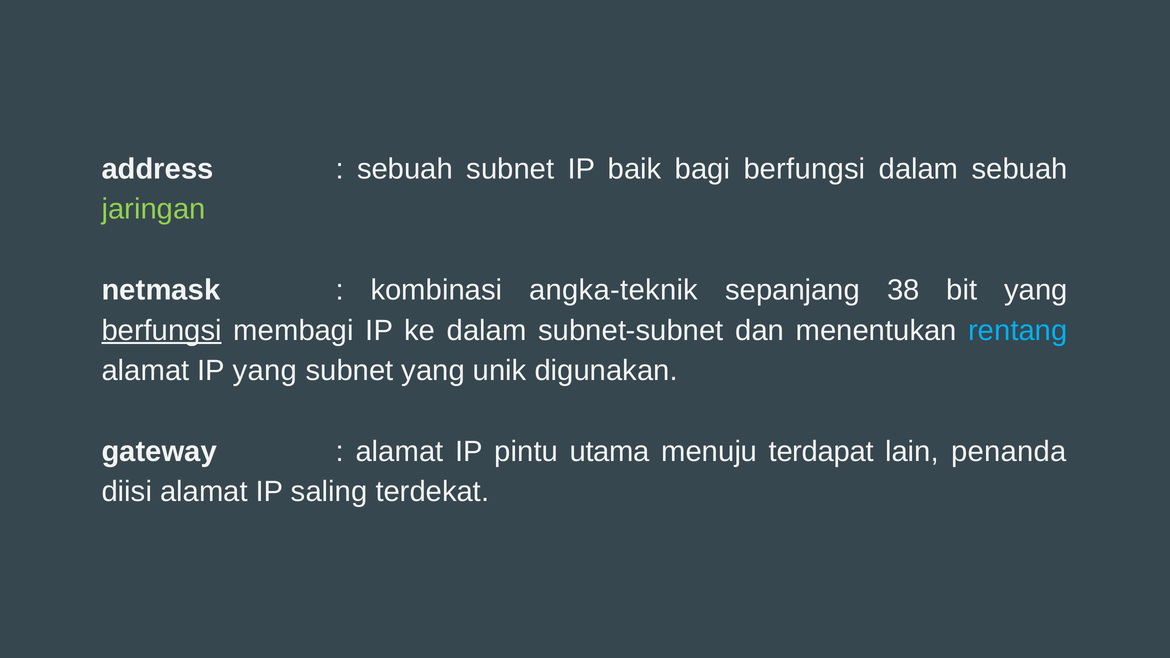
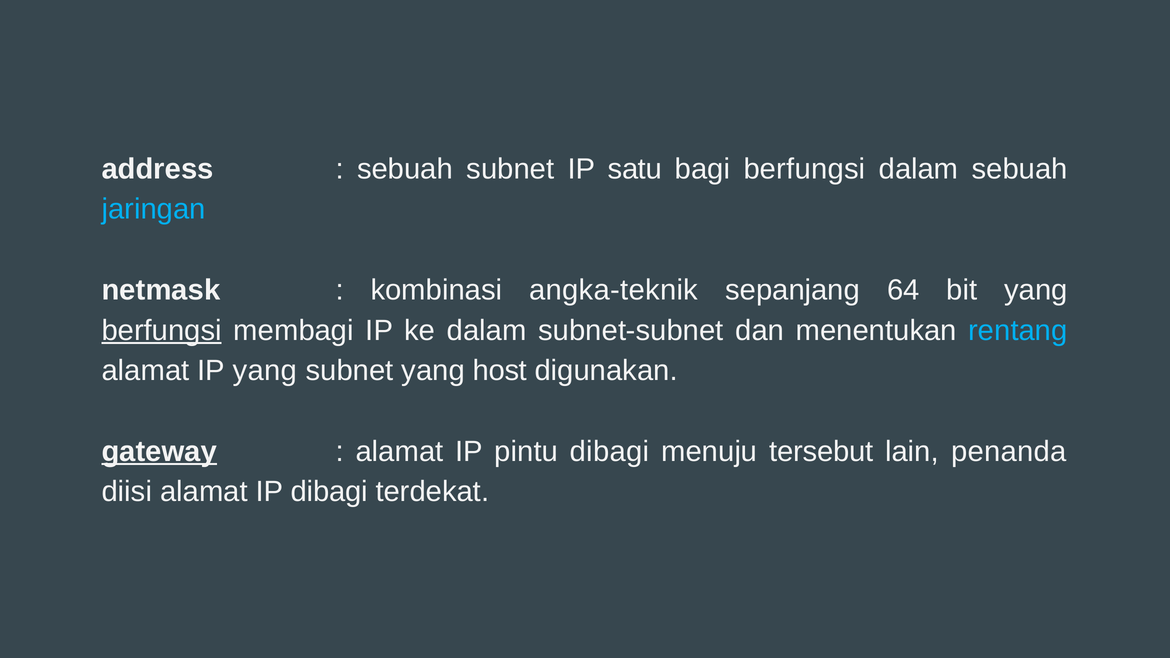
baik: baik -> satu (635, 169)
jaringan colour: light green -> light blue (154, 209)
38: 38 -> 64 (903, 290)
unik: unik -> host (500, 371)
gateway underline: none -> present (159, 451)
pintu utama: utama -> dibagi (609, 451)
terdapat: terdapat -> tersebut (821, 451)
IP saling: saling -> dibagi (329, 492)
